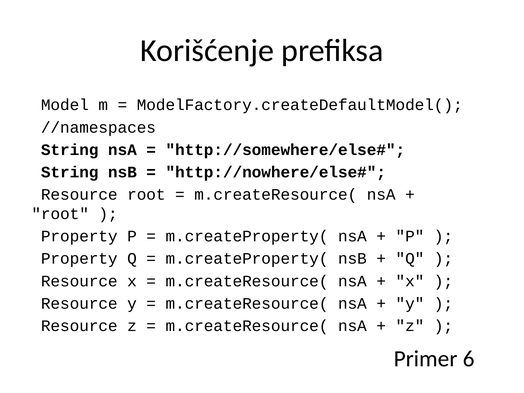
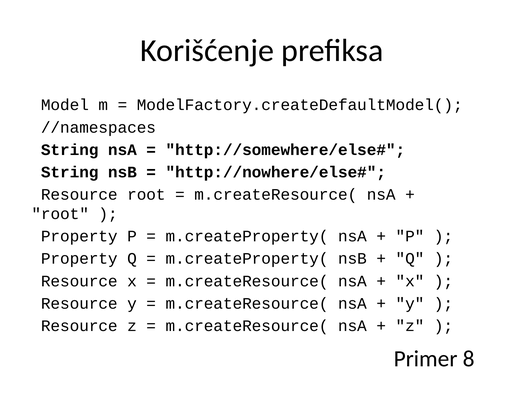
6: 6 -> 8 (469, 359)
